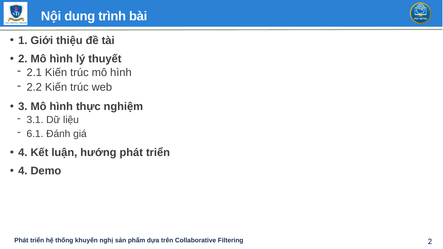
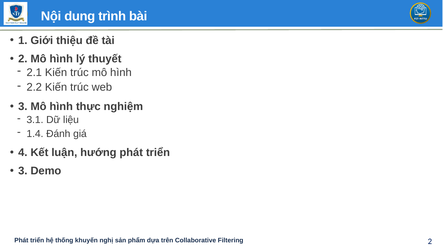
6.1: 6.1 -> 1.4 (35, 134)
4: 4 -> 3 (23, 171)
